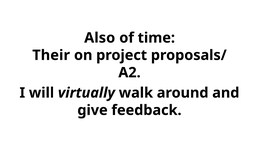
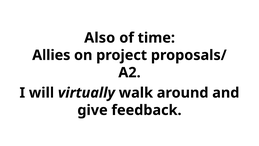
Their: Their -> Allies (51, 55)
